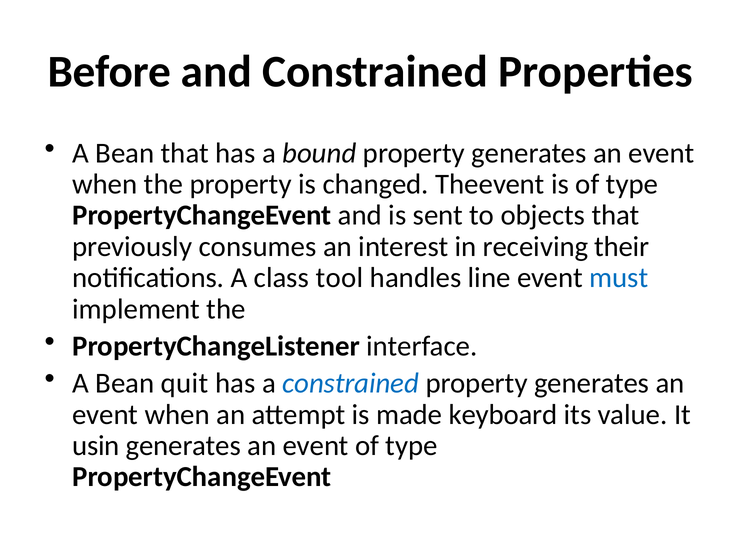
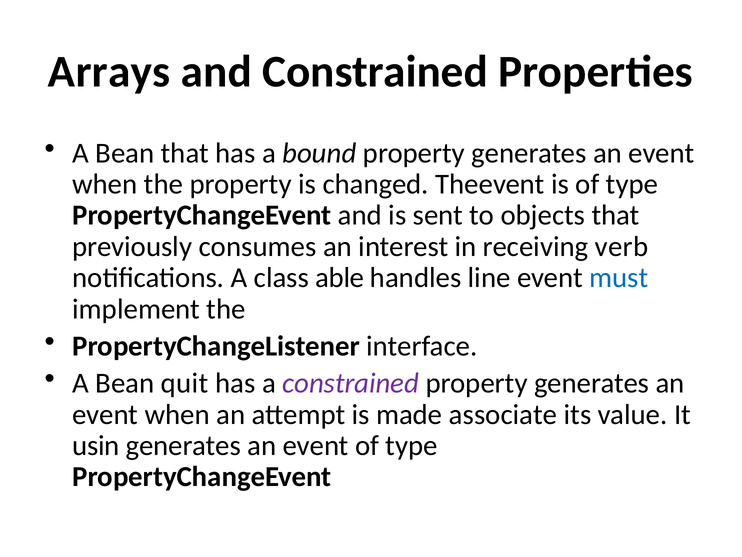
Before: Before -> Arrays (109, 72)
their: their -> verb (621, 246)
tool: tool -> able (340, 278)
constrained colour: blue -> purple (351, 383)
keyboard: keyboard -> associate (503, 414)
